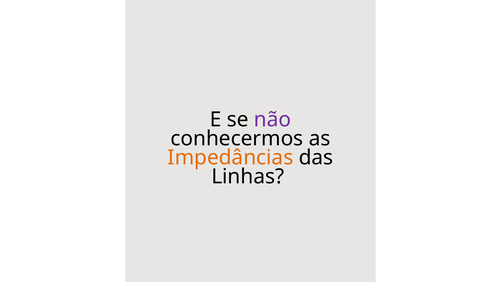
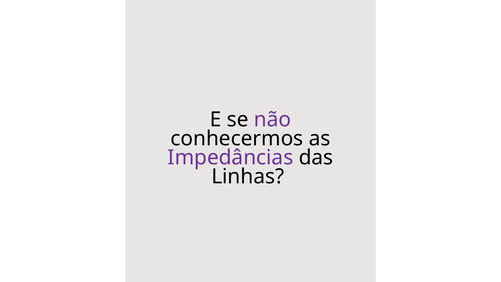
Impedâncias colour: orange -> purple (230, 157)
